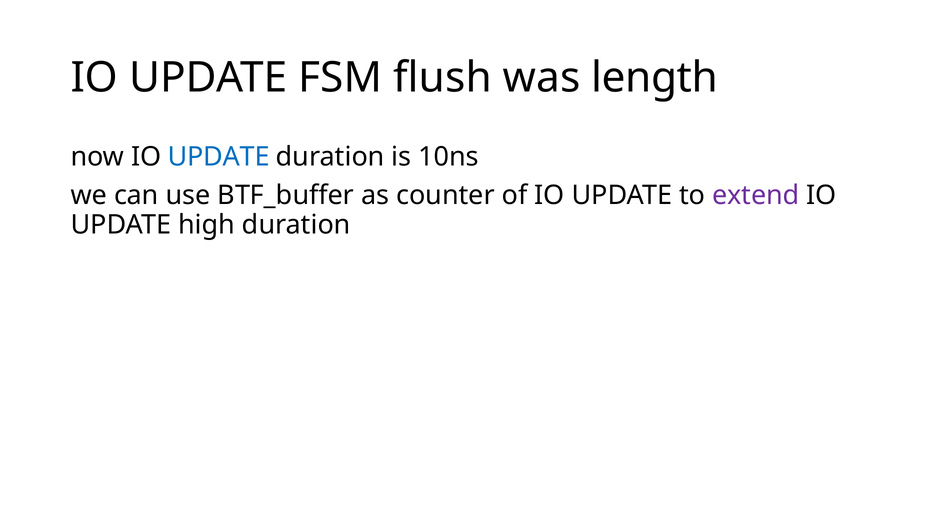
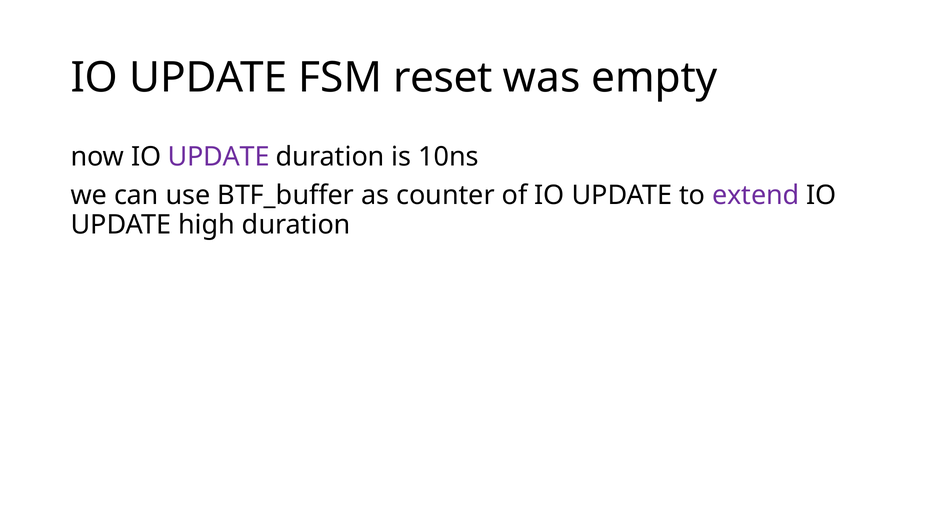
flush: flush -> reset (443, 78)
length: length -> empty (655, 78)
UPDATE colour: blue -> purple (219, 157)
